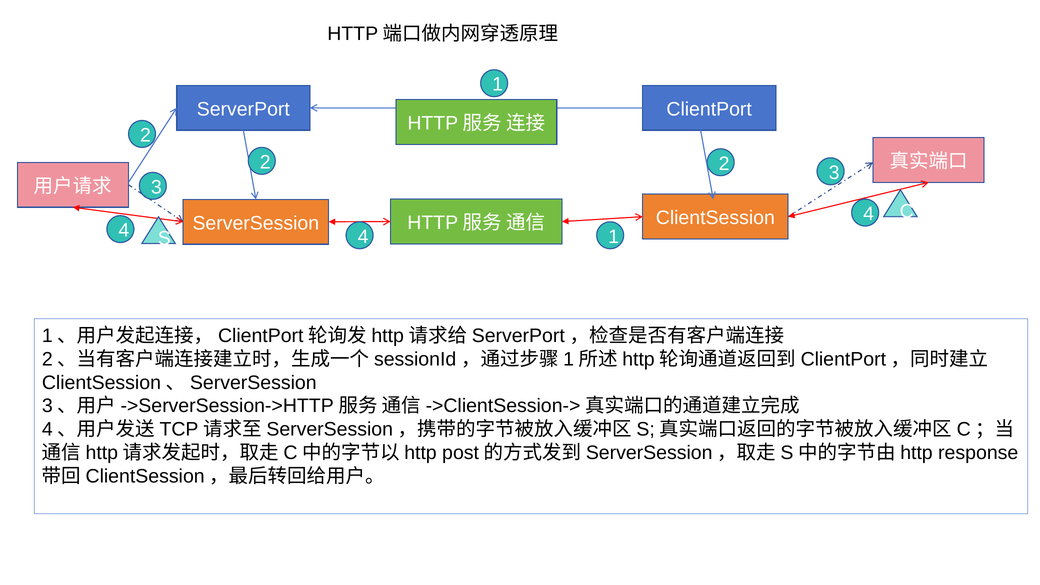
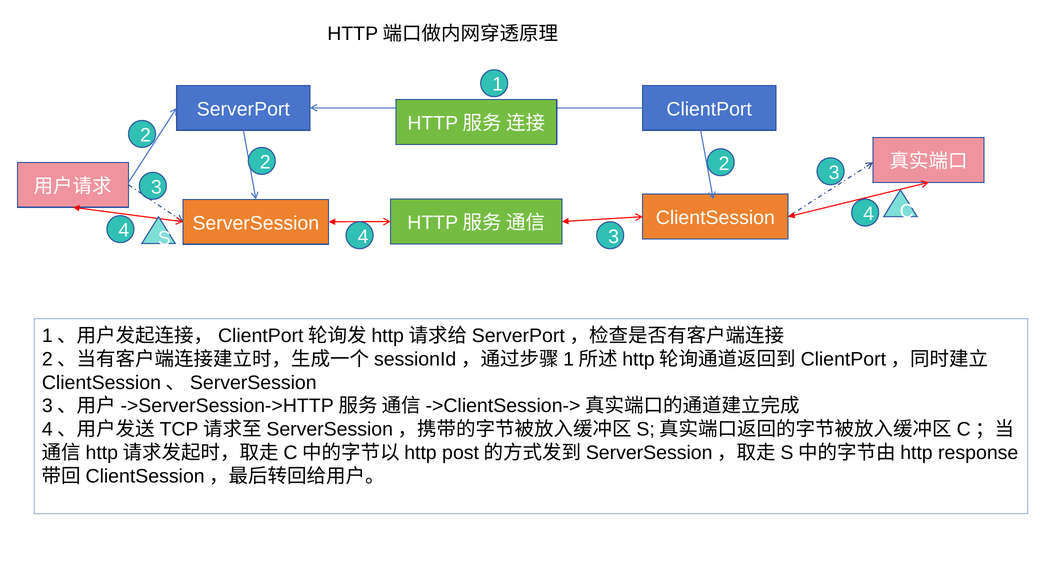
4 1: 1 -> 3 (614, 237)
